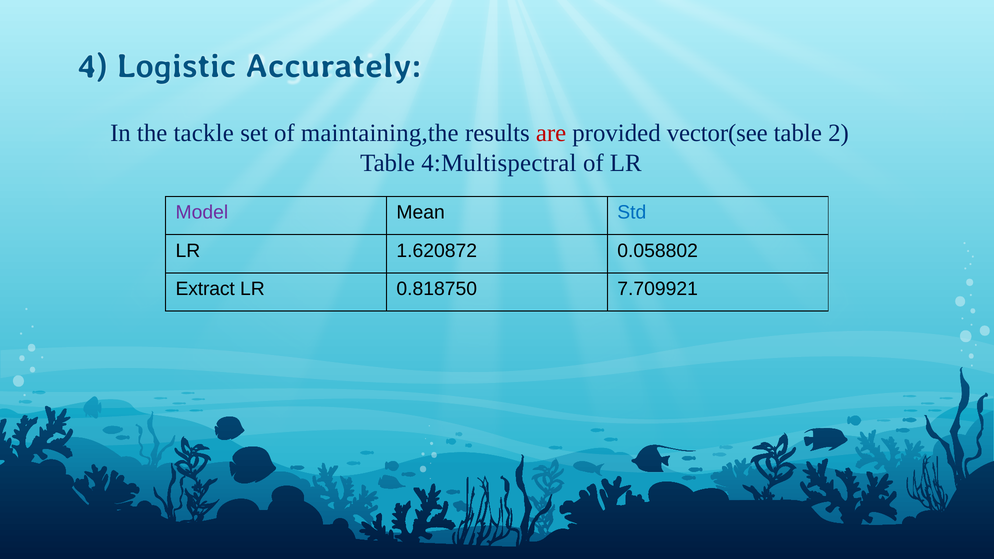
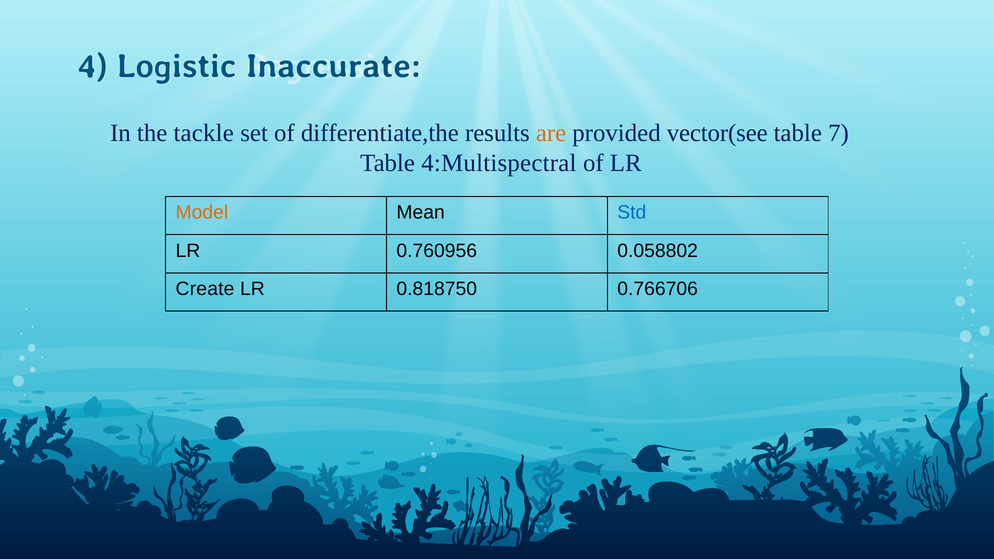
Accurately: Accurately -> Inaccurate (334, 67)
maintaining,the: maintaining,the -> differentiate,the (380, 133)
are colour: red -> orange (551, 133)
2: 2 -> 7 (838, 133)
Model colour: purple -> orange (202, 213)
1.620872: 1.620872 -> 0.760956 (437, 251)
Extract: Extract -> Create (205, 289)
7.709921: 7.709921 -> 0.766706 (658, 289)
